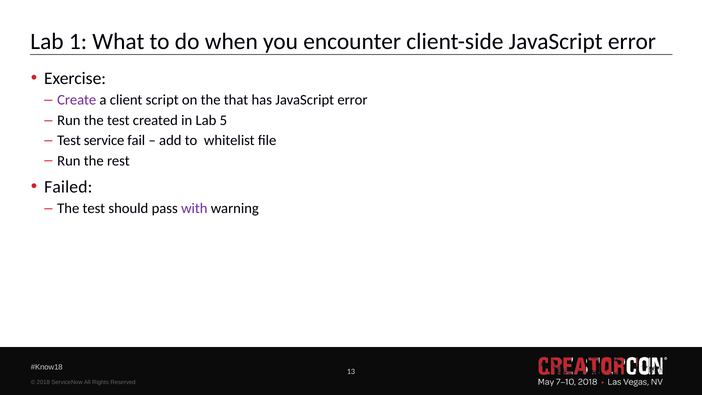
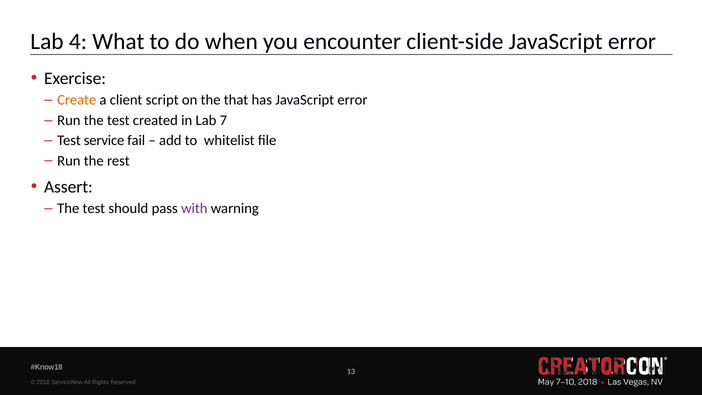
1: 1 -> 4 (78, 42)
Create colour: purple -> orange (77, 100)
5: 5 -> 7 (223, 120)
Failed: Failed -> Assert (68, 187)
